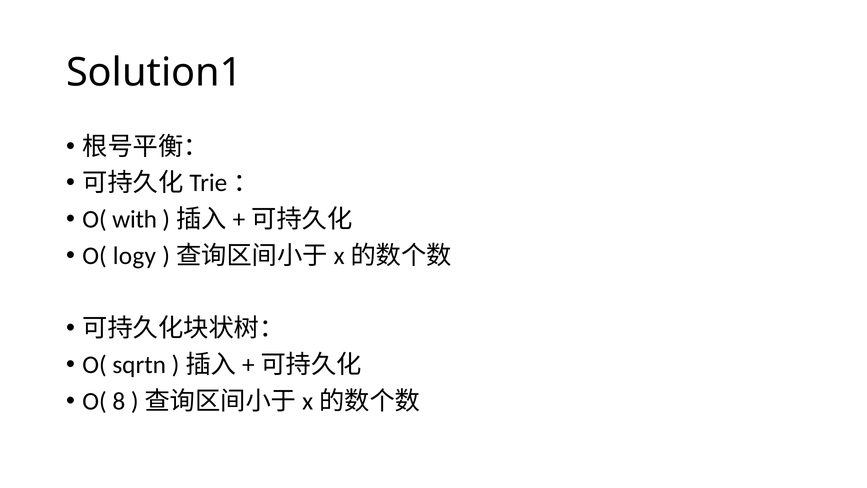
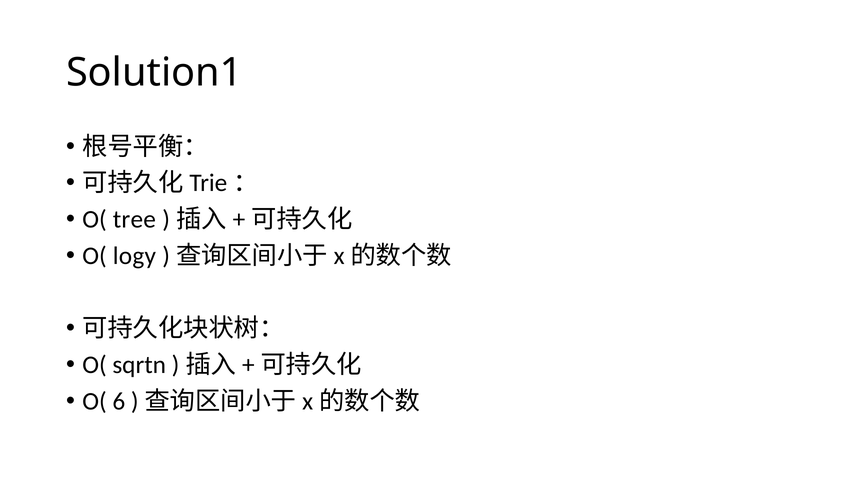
with: with -> tree (134, 219)
8: 8 -> 6 (119, 401)
